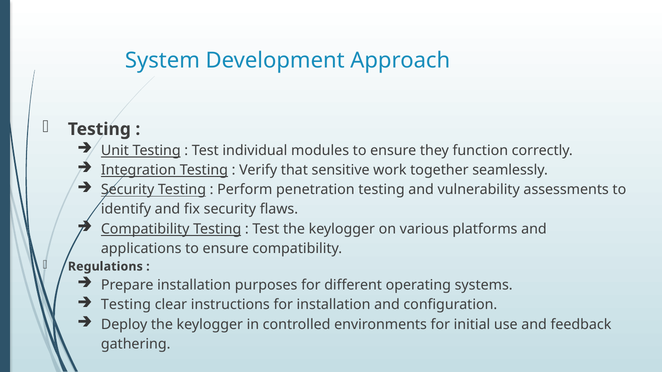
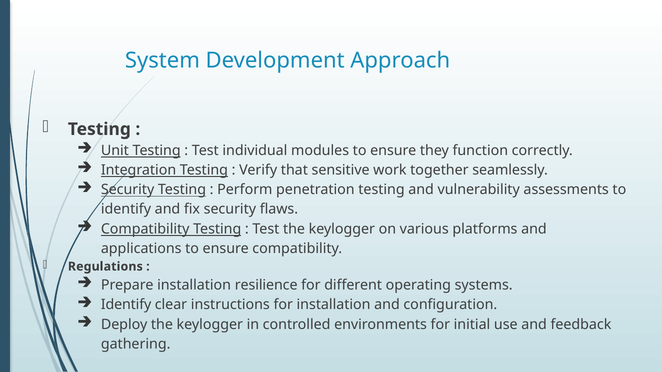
purposes: purposes -> resilience (266, 285)
Testing: Testing -> Identify (126, 305)
